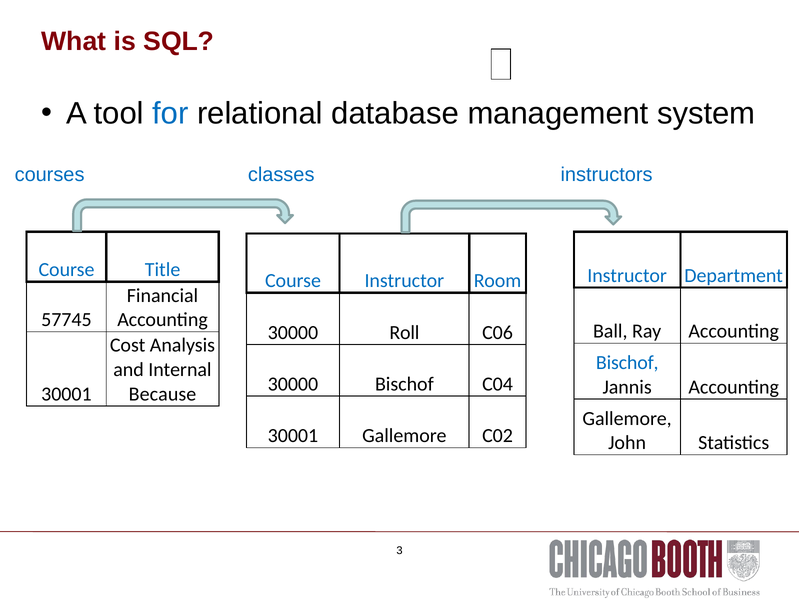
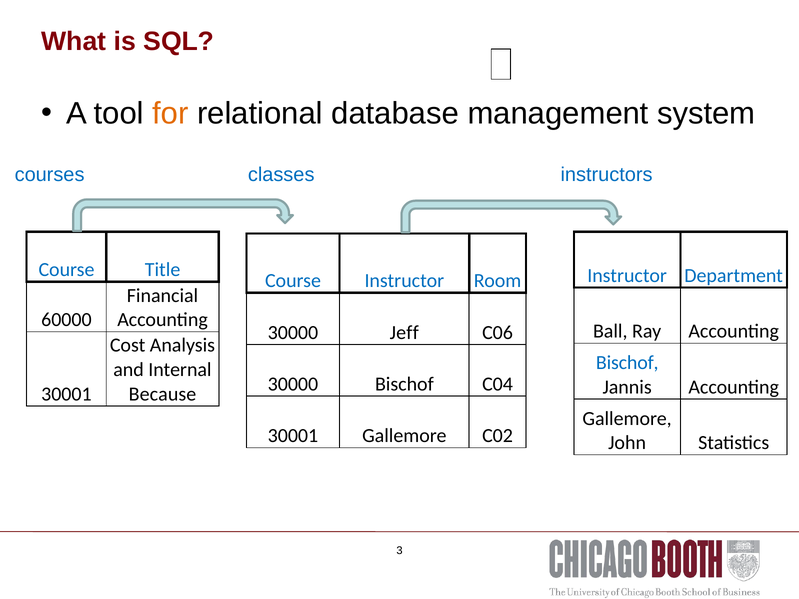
for colour: blue -> orange (170, 114)
57745: 57745 -> 60000 (66, 320)
Roll: Roll -> Jeff (404, 333)
